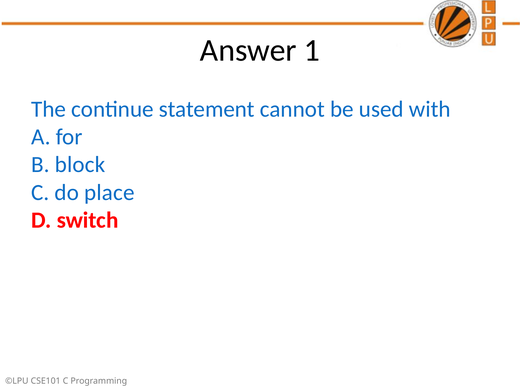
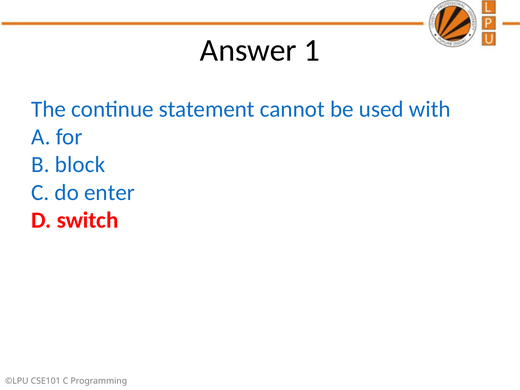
place: place -> enter (110, 192)
